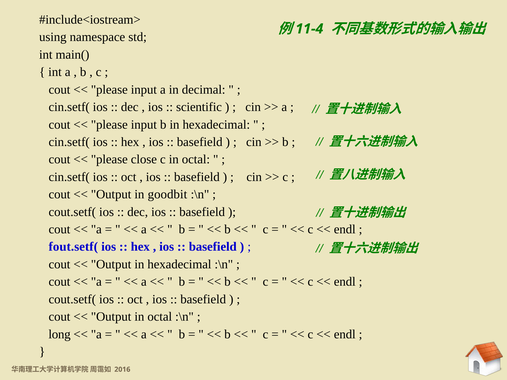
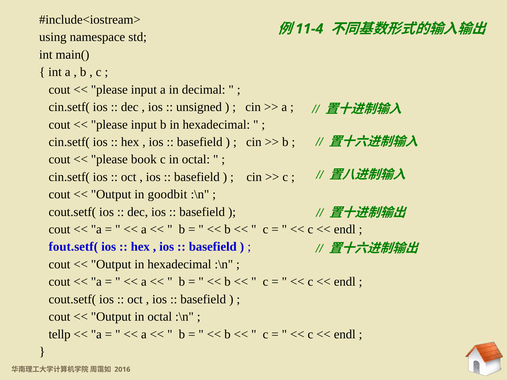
scientific: scientific -> unsigned (199, 107)
close: close -> book (144, 160)
long: long -> tellp (60, 334)
